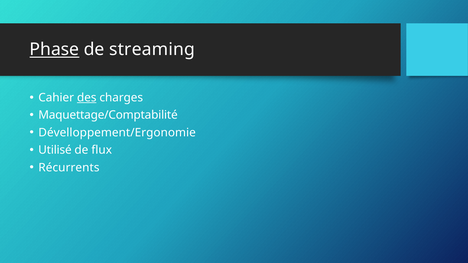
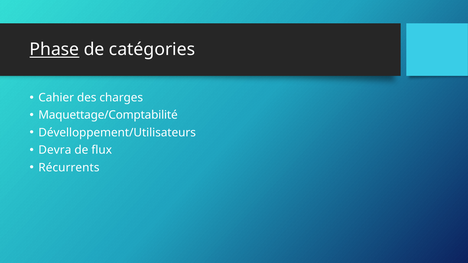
streaming: streaming -> catégories (152, 50)
des underline: present -> none (87, 98)
Dévelloppement/Ergonomie: Dévelloppement/Ergonomie -> Dévelloppement/Utilisateurs (117, 133)
Utilisé: Utilisé -> Devra (55, 150)
